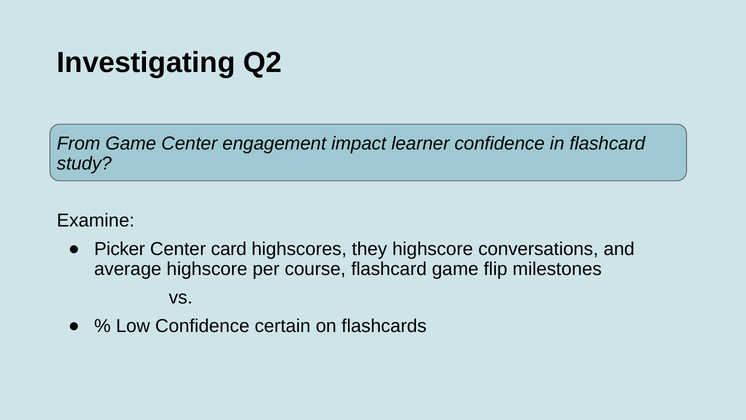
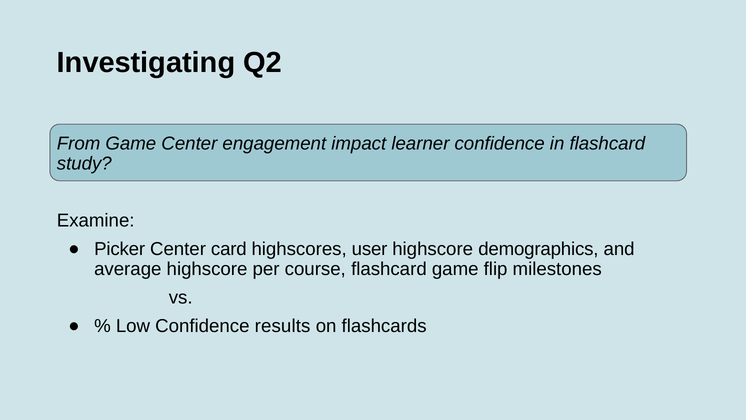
they: they -> user (370, 249)
conversations: conversations -> demographics (538, 249)
certain: certain -> results (283, 326)
